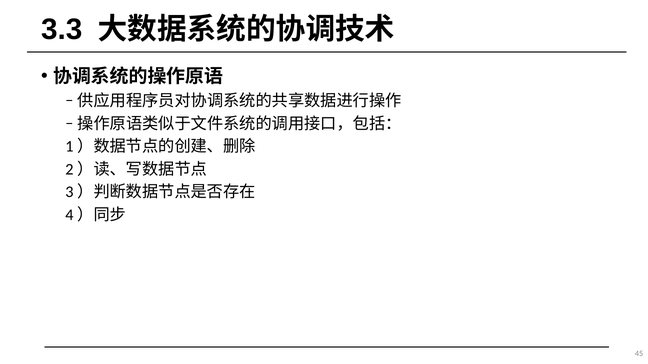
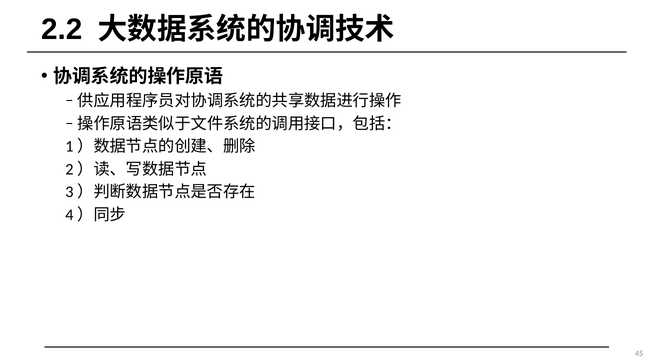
3.3: 3.3 -> 2.2 (62, 29)
